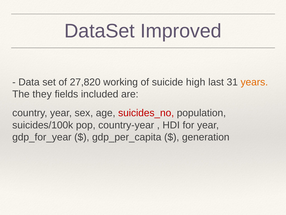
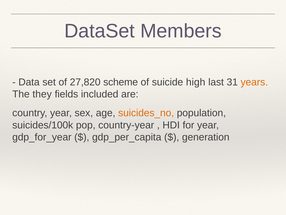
Improved: Improved -> Members (181, 31)
working: working -> scheme (121, 82)
suicides_no colour: red -> orange (146, 113)
